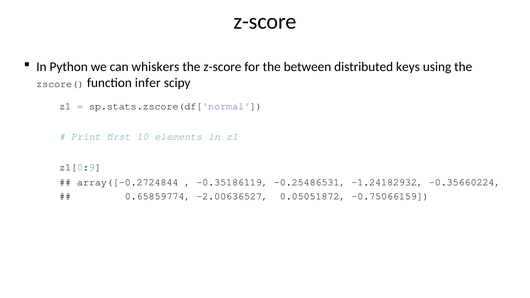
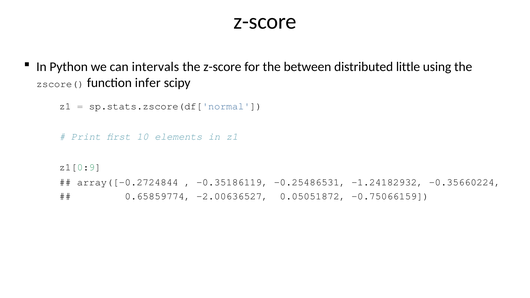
whiskers: whiskers -> intervals (155, 67)
keys: keys -> little (408, 67)
